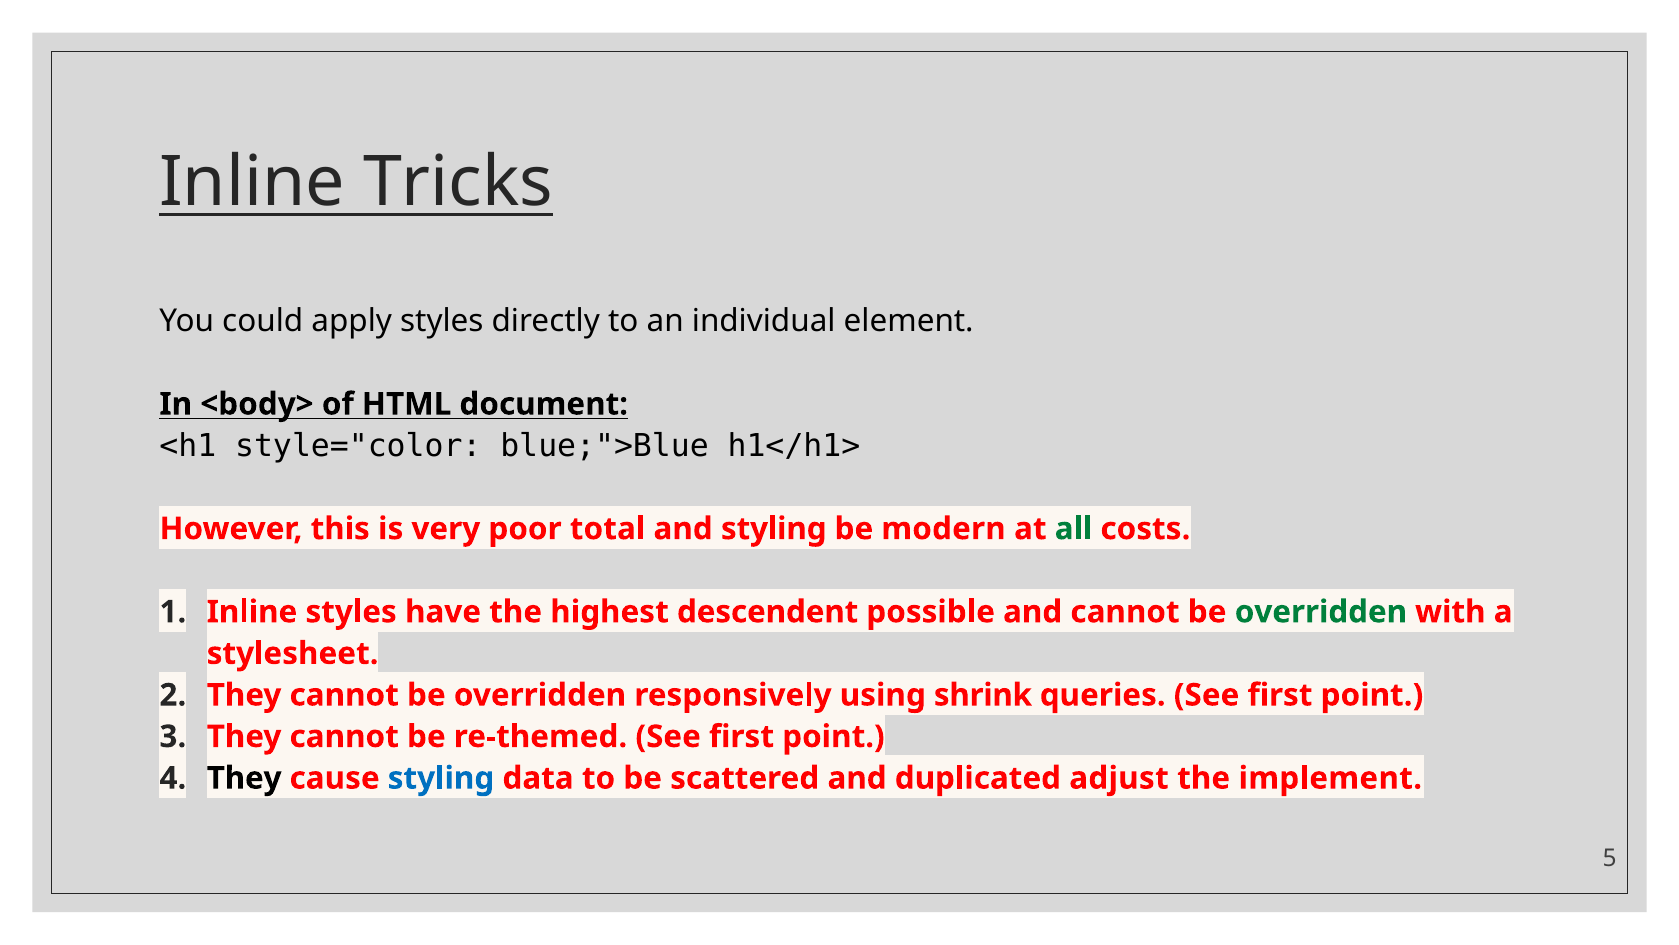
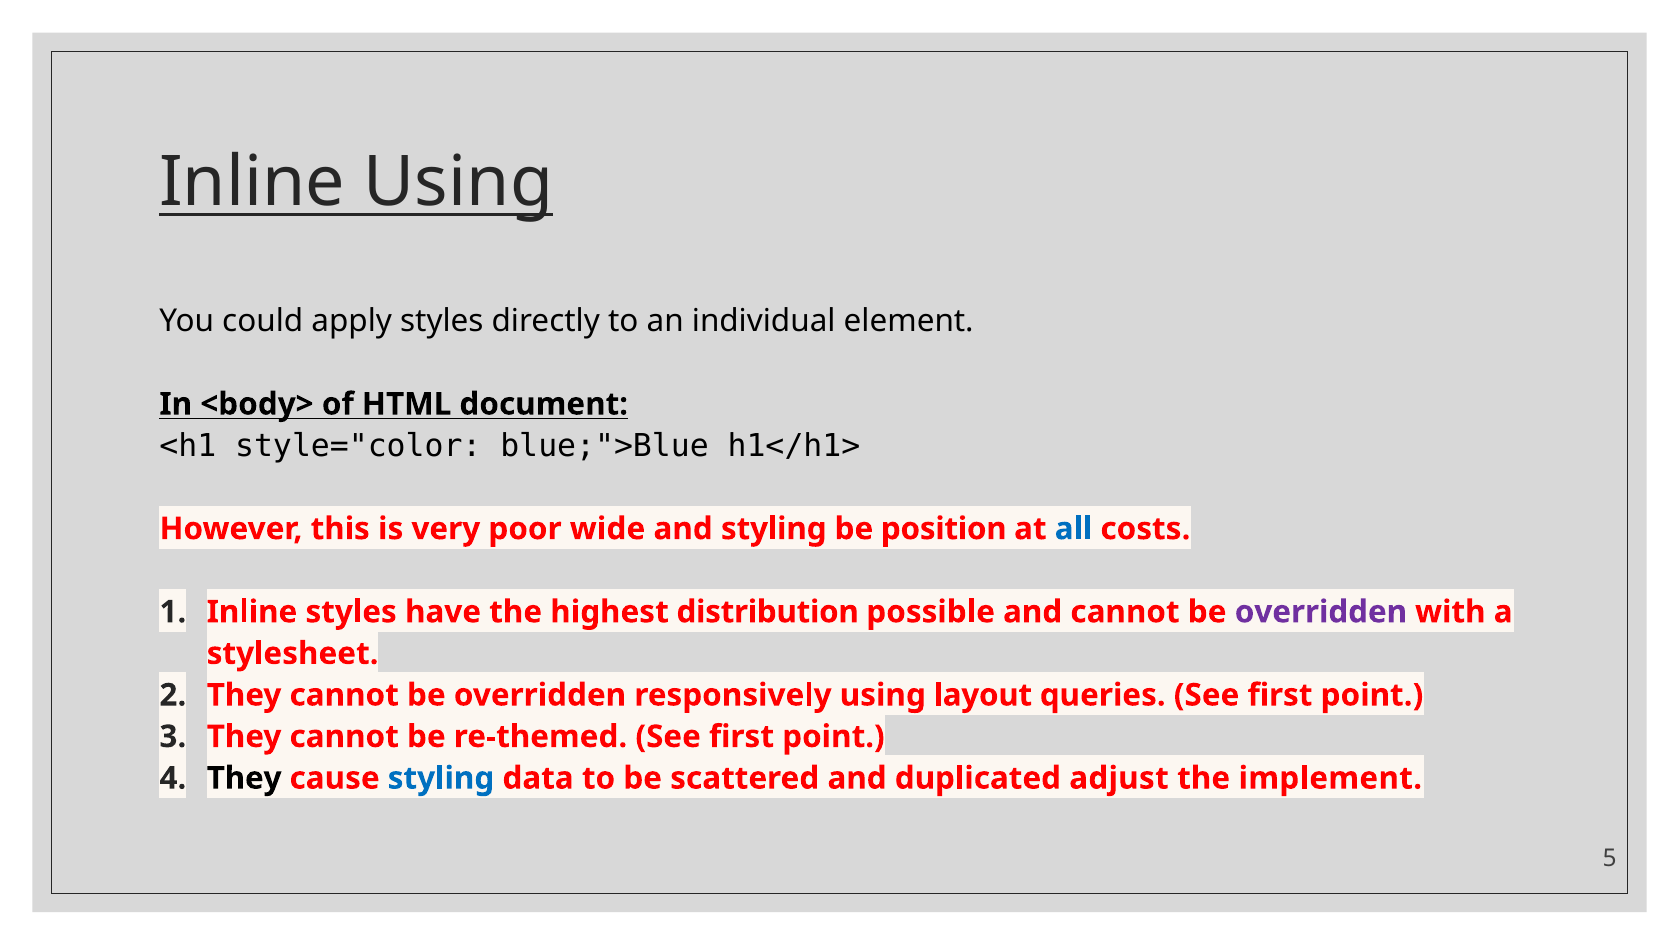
Inline Tricks: Tricks -> Using (458, 182)
total: total -> wide (608, 529)
modern: modern -> position (944, 529)
all colour: green -> blue (1074, 529)
descendent: descendent -> distribution (768, 612)
overridden colour: green -> purple (1321, 612)
shrink: shrink -> layout (983, 695)
